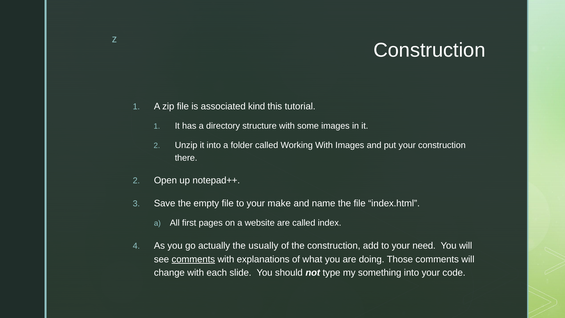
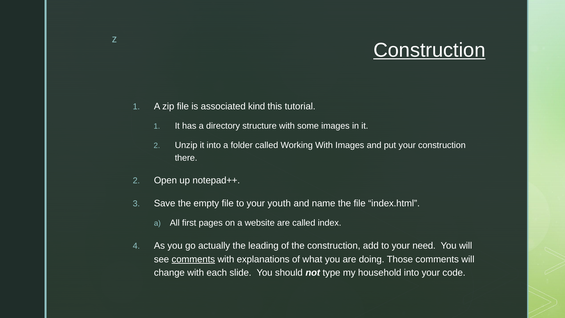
Construction underline: none -> present (429, 50)
make: make -> youth (279, 203)
usually: usually -> leading (263, 246)
something: something -> household (380, 273)
